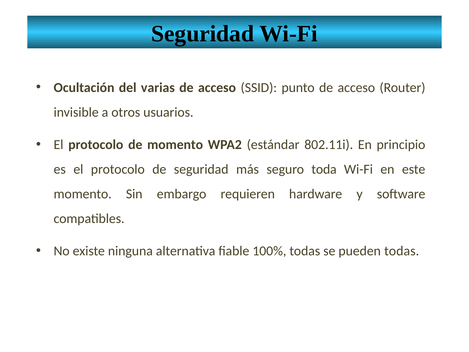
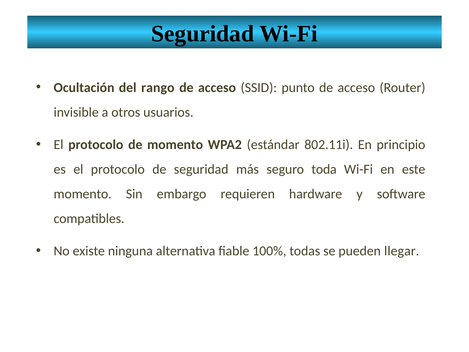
varias: varias -> rango (158, 88)
pueden todas: todas -> llegar (402, 251)
